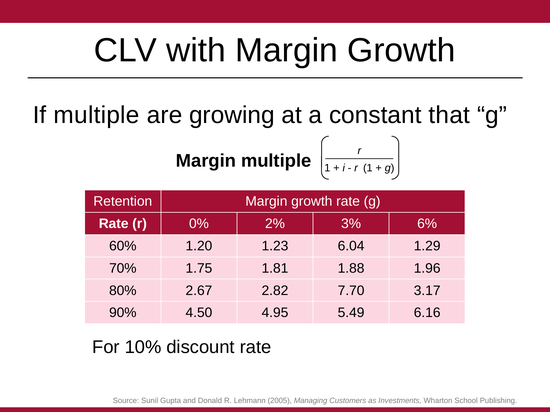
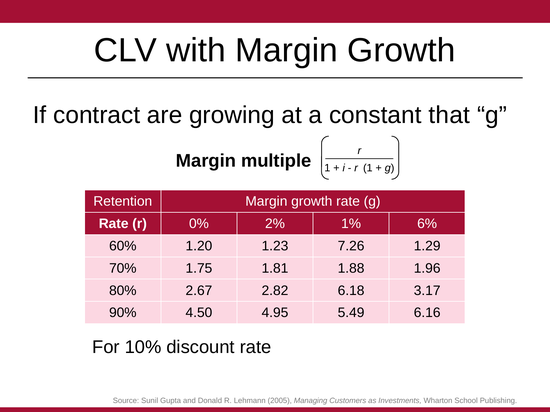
If multiple: multiple -> contract (97, 115)
3%: 3% -> 1% (351, 224)
6.04: 6.04 -> 7.26 (351, 246)
7.70: 7.70 -> 6.18 (351, 291)
